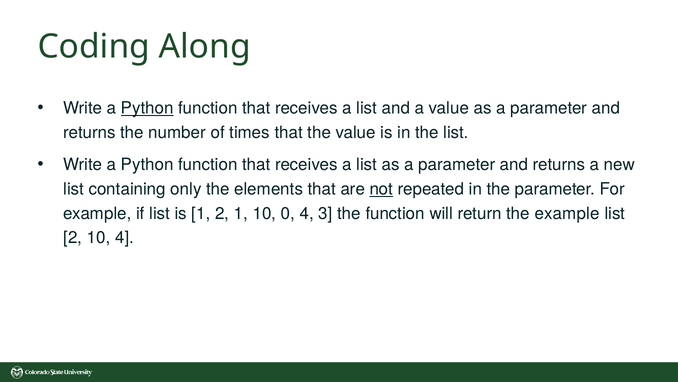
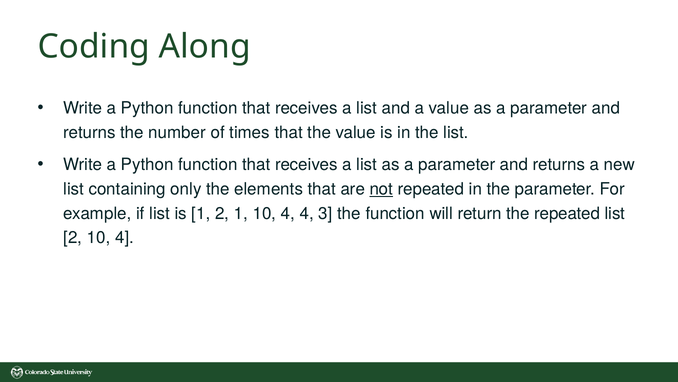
Python underline: present -> none (147, 108)
1 10 0: 0 -> 4 (288, 213)
the example: example -> repeated (567, 213)
